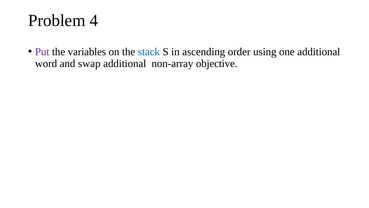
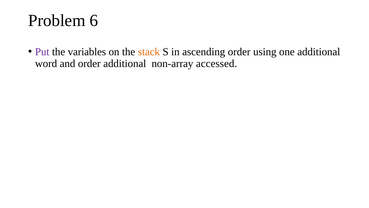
4: 4 -> 6 (94, 21)
stack colour: blue -> orange (149, 52)
and swap: swap -> order (89, 63)
objective: objective -> accessed (217, 63)
